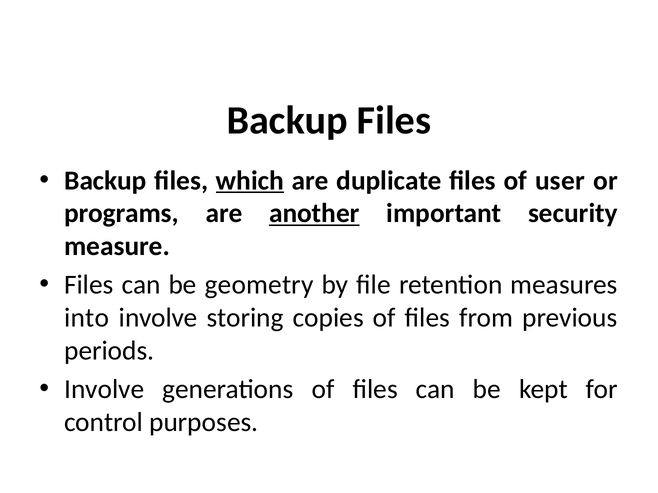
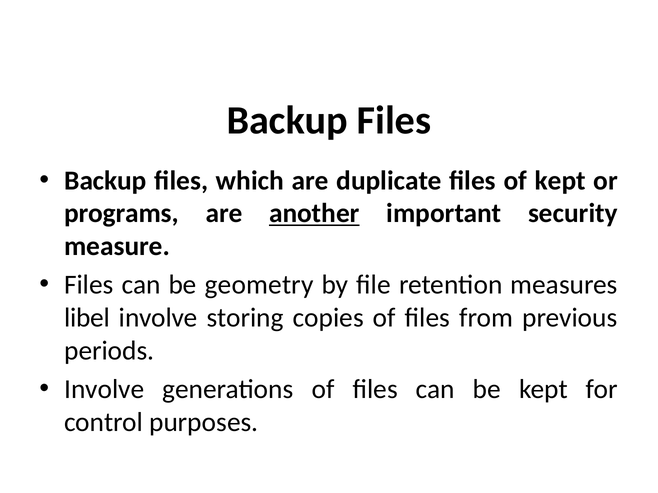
which underline: present -> none (250, 181)
of user: user -> kept (560, 181)
into: into -> libel (87, 318)
